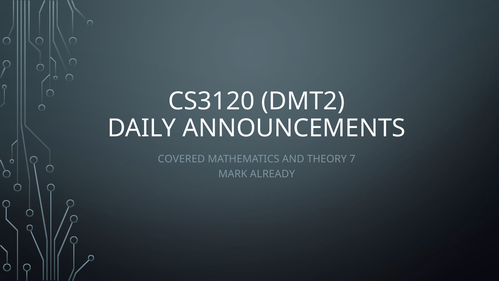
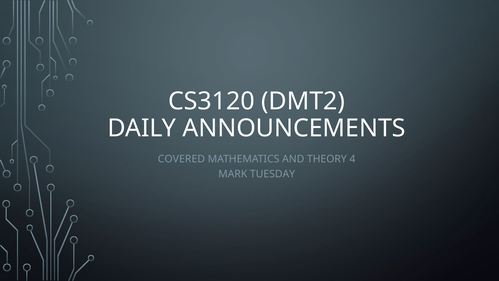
7: 7 -> 4 (352, 159)
ALREADY: ALREADY -> TUESDAY (273, 174)
